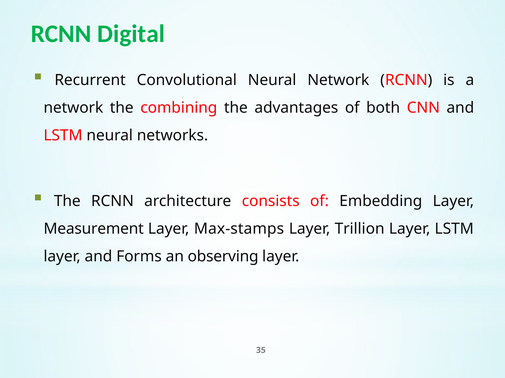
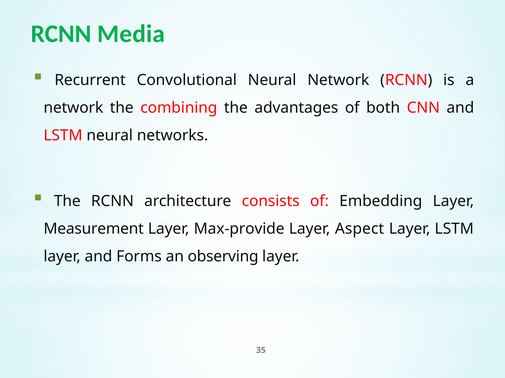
Digital: Digital -> Media (131, 34)
Max-stamps: Max-stamps -> Max-provide (239, 229)
Trillion: Trillion -> Aspect (360, 229)
